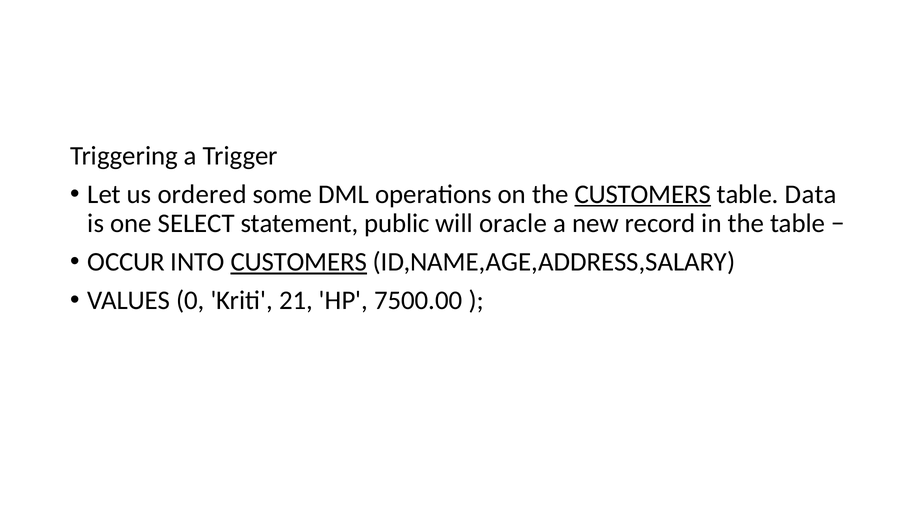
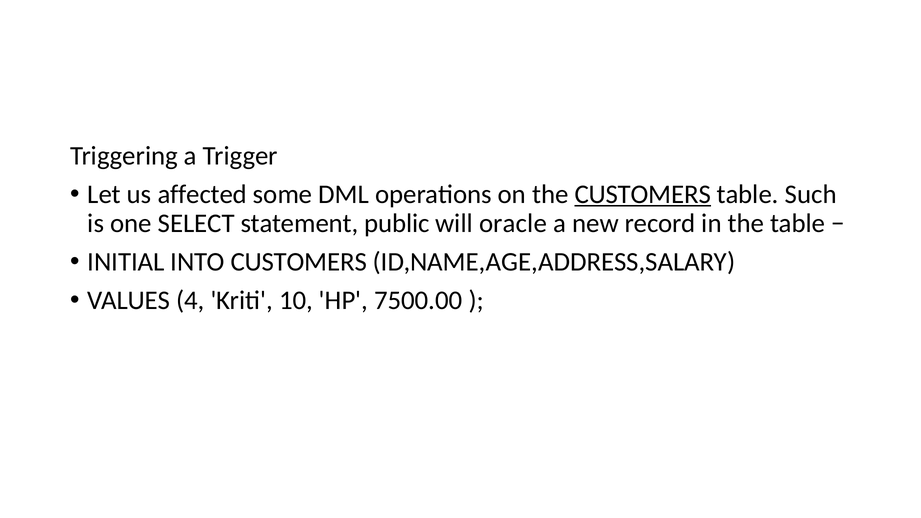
ordered: ordered -> affected (202, 194)
Data: Data -> Such (811, 194)
OCCUR: OCCUR -> INITIAL (126, 262)
CUSTOMERS underline: present -> none (299, 262)
0: 0 -> 4 (190, 301)
21: 21 -> 10 (296, 301)
